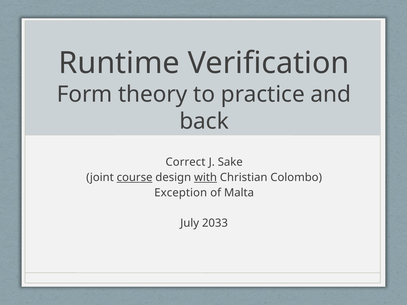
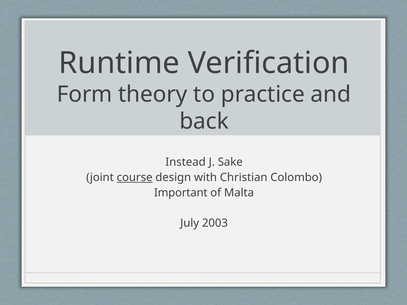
Correct: Correct -> Instead (186, 162)
with underline: present -> none (205, 178)
Exception: Exception -> Important (181, 193)
2033: 2033 -> 2003 (215, 223)
